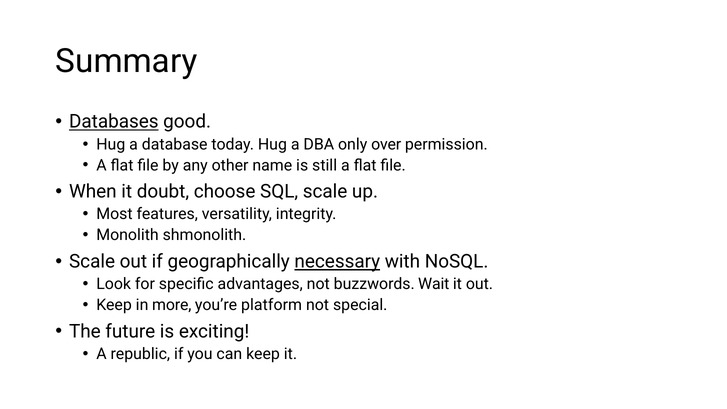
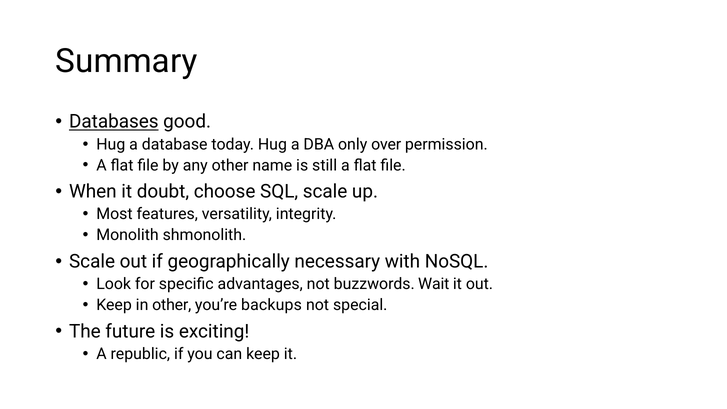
necessary underline: present -> none (337, 262)
in more: more -> other (172, 305)
platform: platform -> backups (271, 305)
